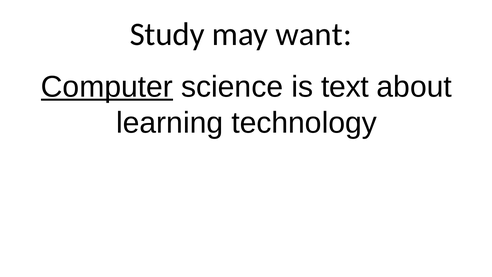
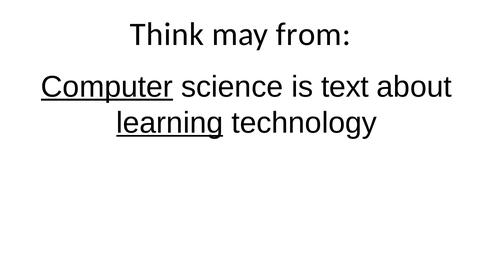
Study: Study -> Think (167, 34)
want: want -> from (313, 34)
learning underline: none -> present (170, 123)
